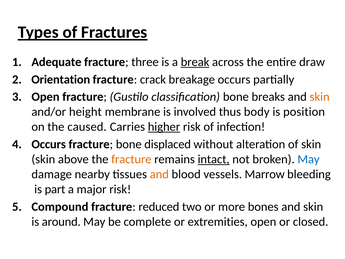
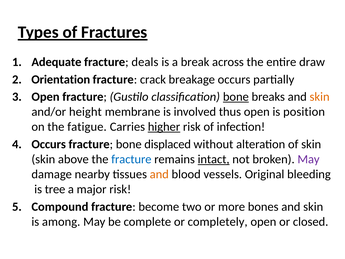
three: three -> deals (145, 62)
break underline: present -> none (195, 62)
bone underline: none -> present (236, 97)
thus body: body -> open (257, 112)
caused: caused -> fatigue (87, 127)
fracture colour: orange -> blue (131, 159)
May colour: blue -> purple (309, 159)
Marrow: Marrow -> Original (265, 174)
part: part -> tree (55, 189)
reduced: reduced -> become (159, 207)
around: around -> among (61, 222)
extremities: extremities -> completely (218, 222)
